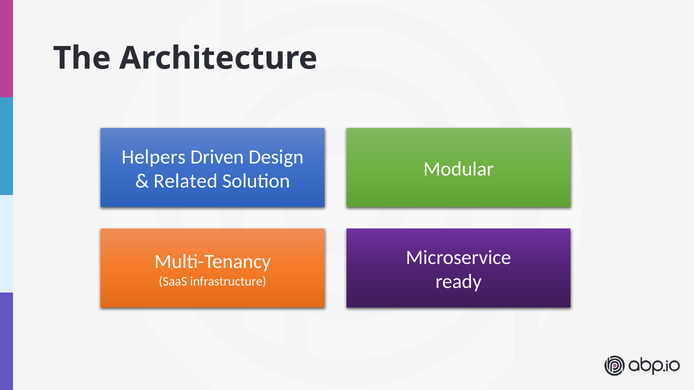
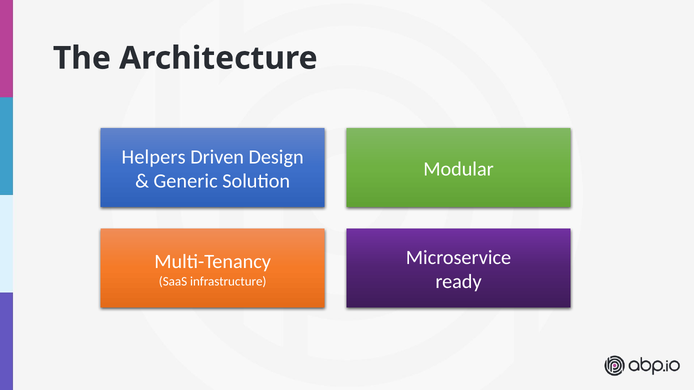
Related: Related -> Generic (186, 181)
